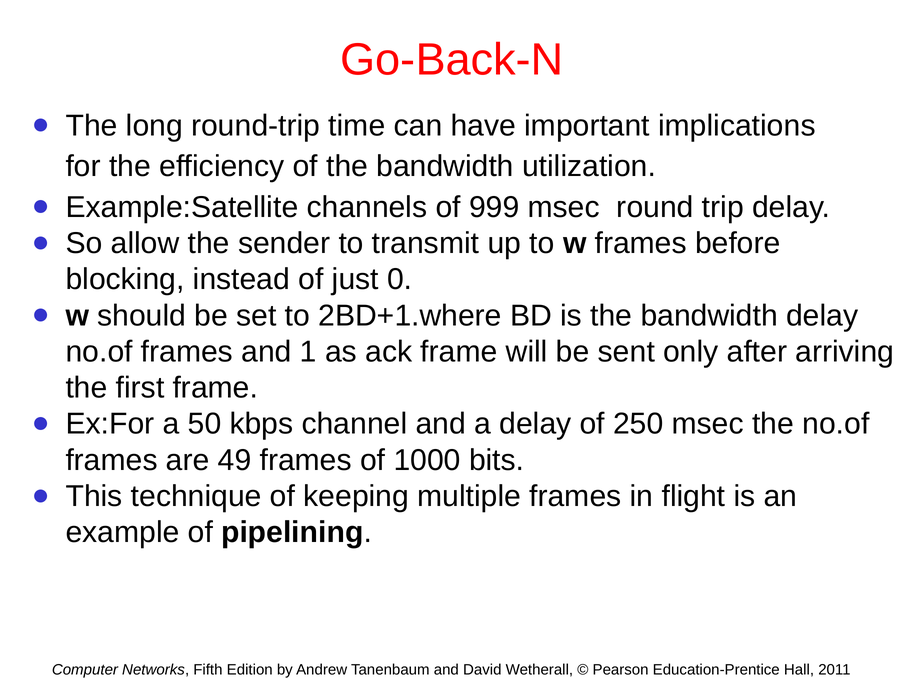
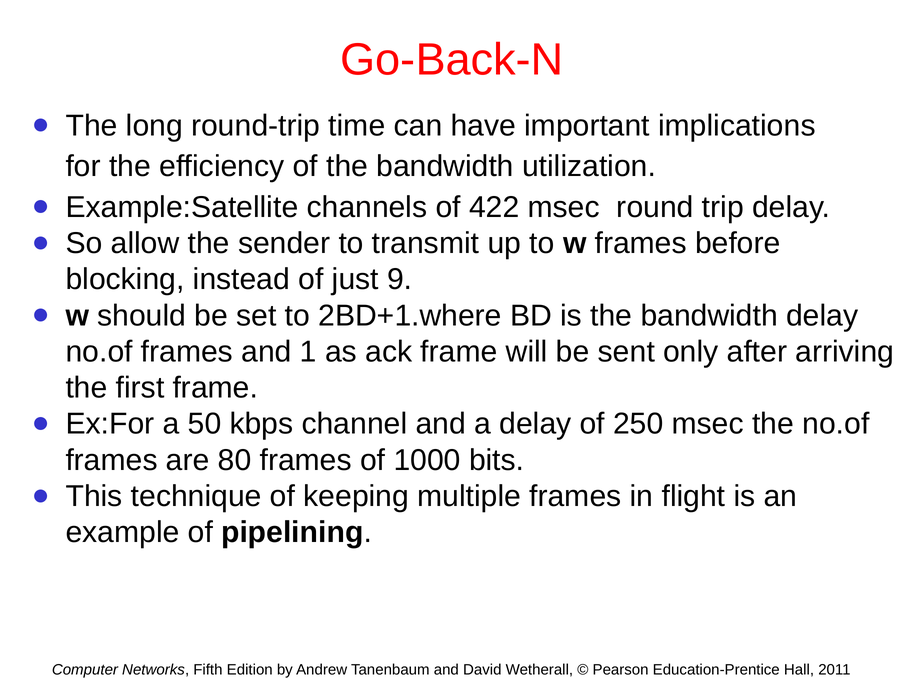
999: 999 -> 422 (494, 207)
0: 0 -> 9 (400, 279)
49: 49 -> 80 (235, 460)
